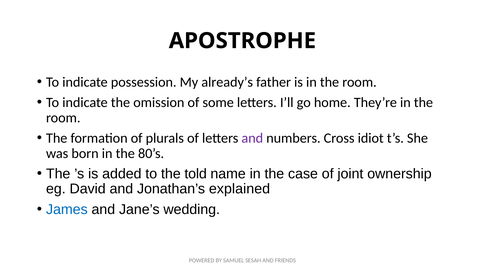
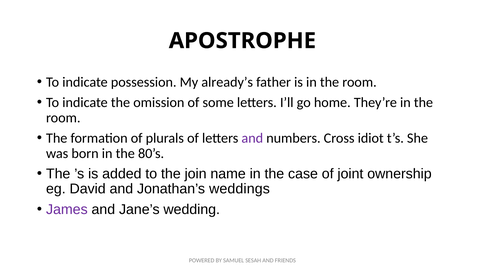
told: told -> join (196, 174)
explained: explained -> weddings (239, 189)
James colour: blue -> purple (67, 209)
